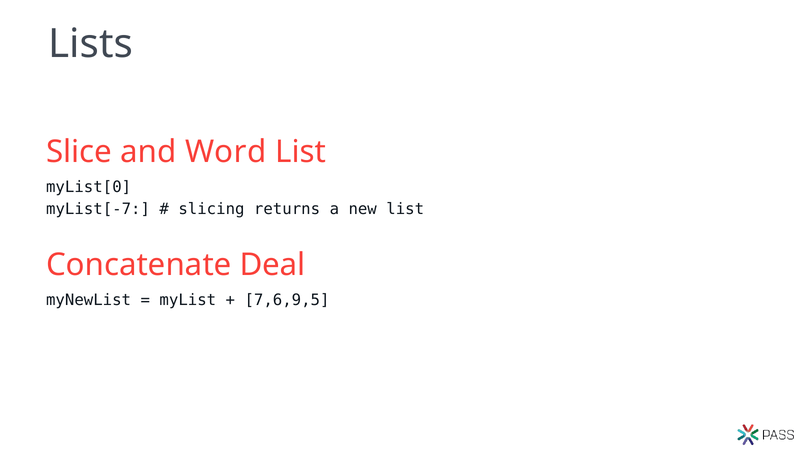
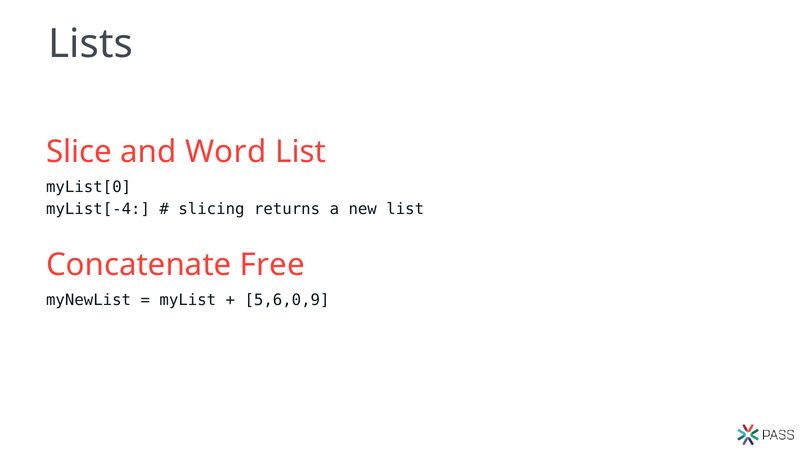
myList[-7: myList[-7 -> myList[-4 (98, 209)
Deal: Deal -> Free (272, 265)
7,6,9,5: 7,6,9,5 -> 5,6,0,9 (287, 300)
